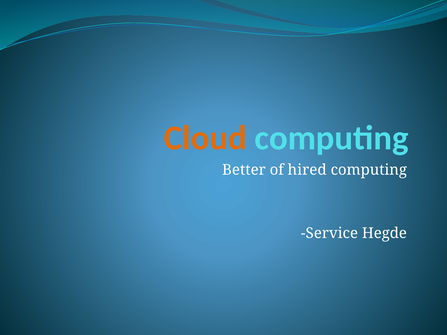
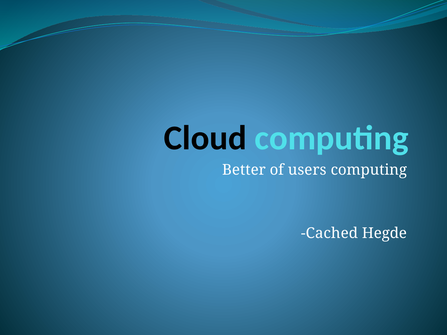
Cloud colour: orange -> black (205, 138)
hired: hired -> users (307, 170)
Service: Service -> Cached (329, 233)
